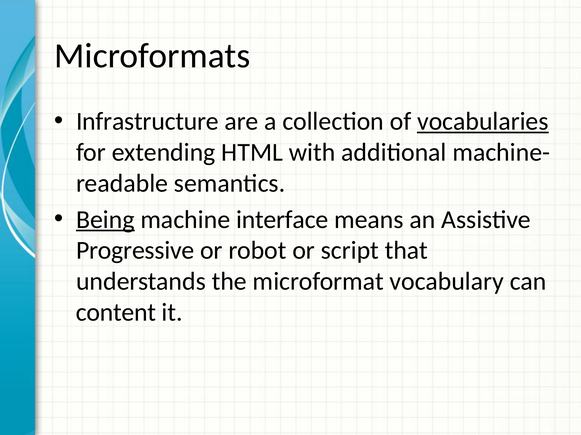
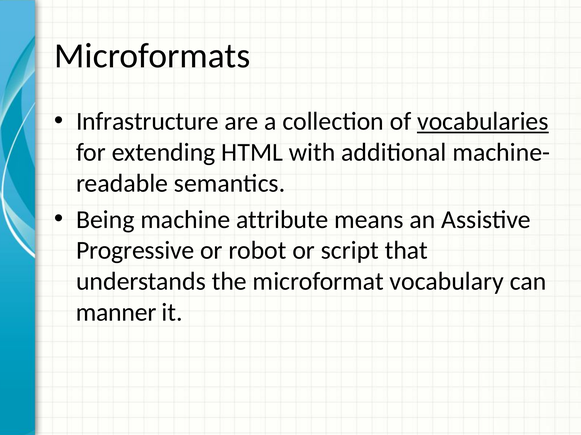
Being underline: present -> none (105, 220)
interface: interface -> attribute (282, 220)
content: content -> manner (116, 313)
